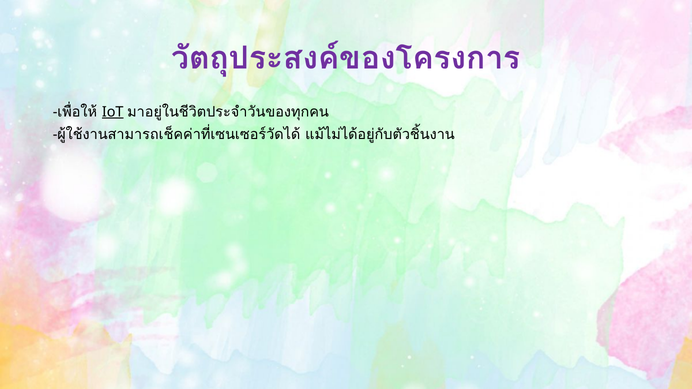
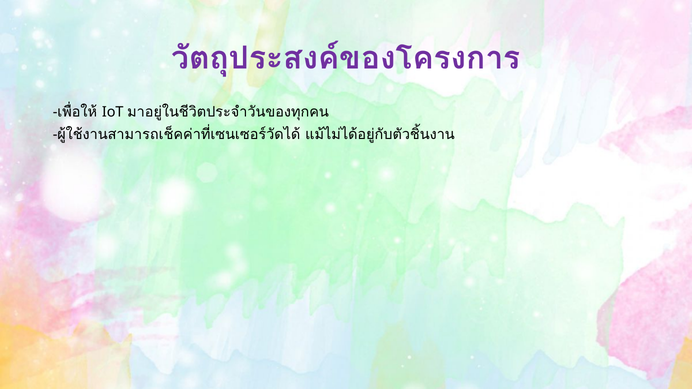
IoT underline: present -> none (113, 112)
